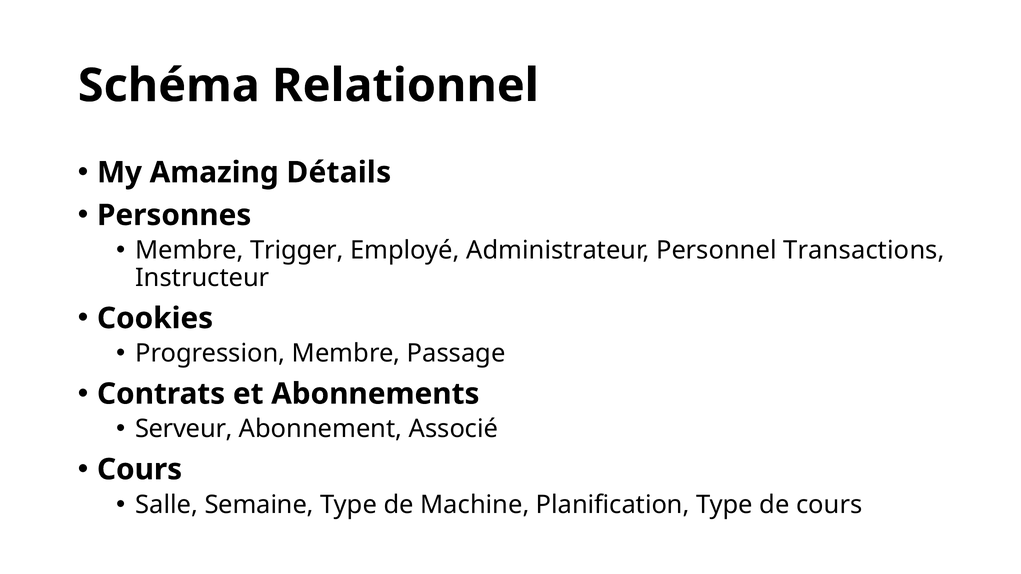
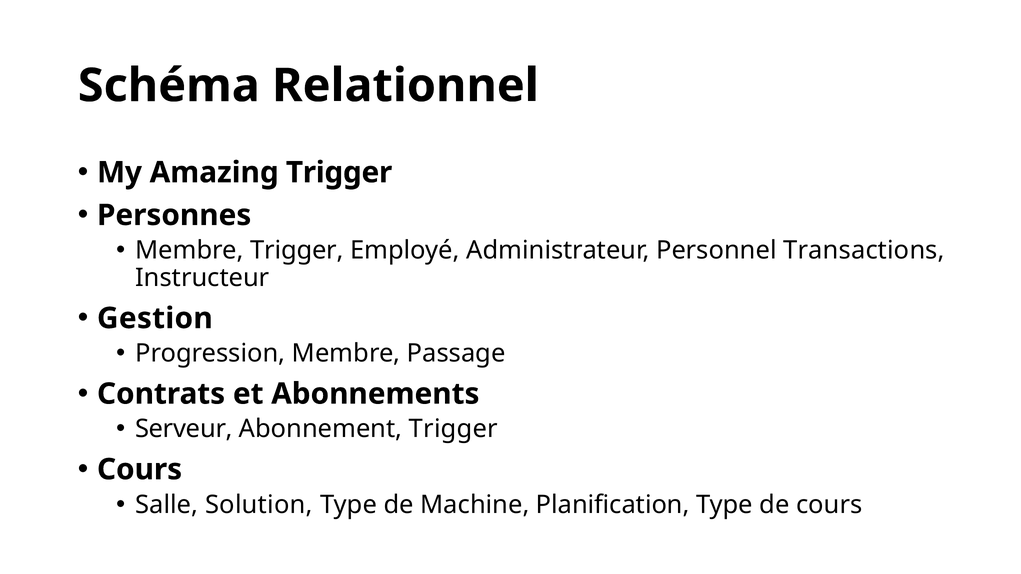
Amazing Détails: Détails -> Trigger (339, 173)
Cookies: Cookies -> Gestion (155, 318)
Abonnement Associé: Associé -> Trigger (453, 429)
Semaine: Semaine -> Solution (259, 505)
